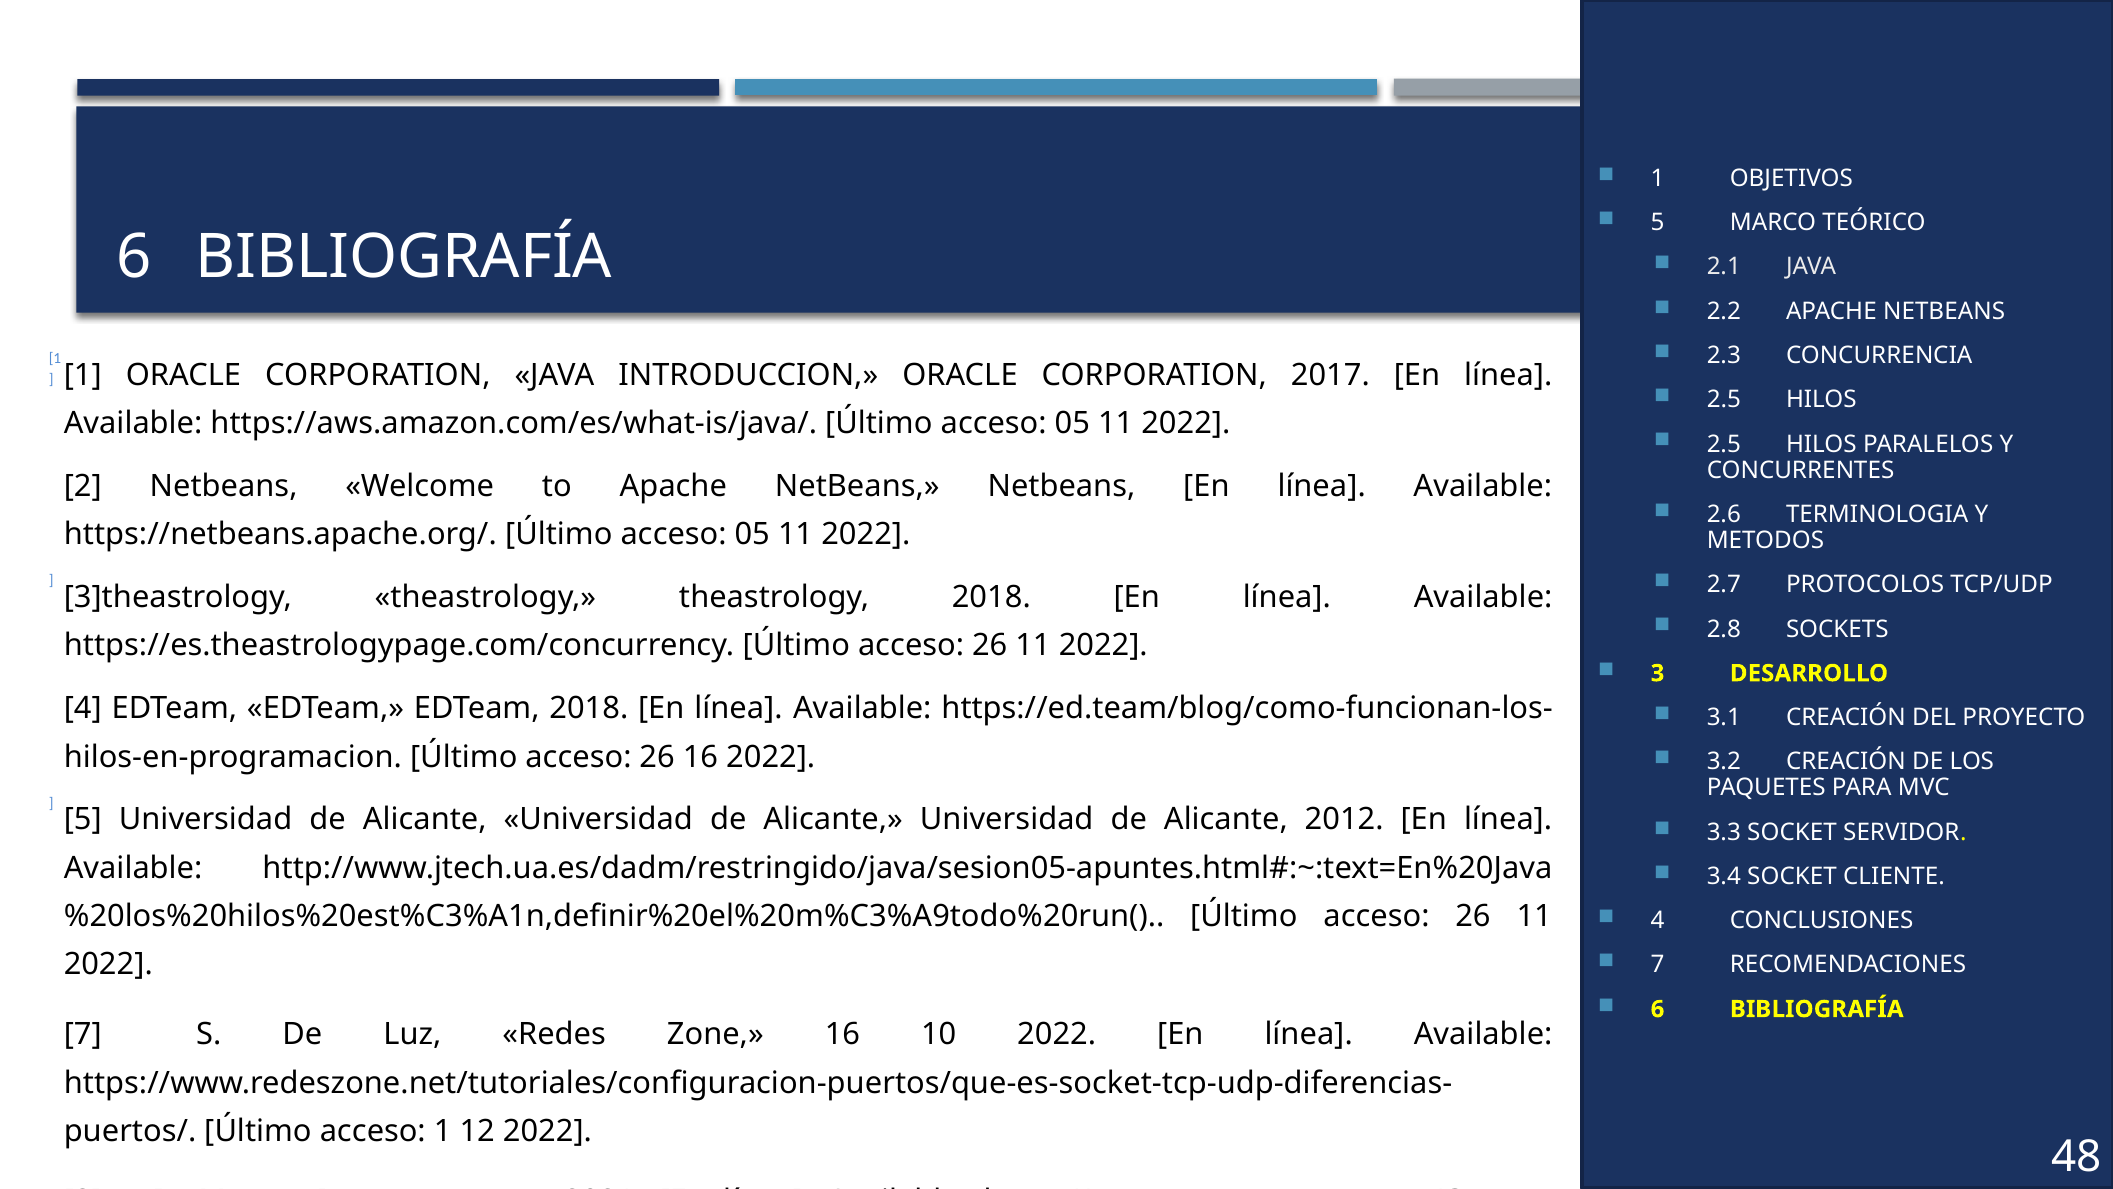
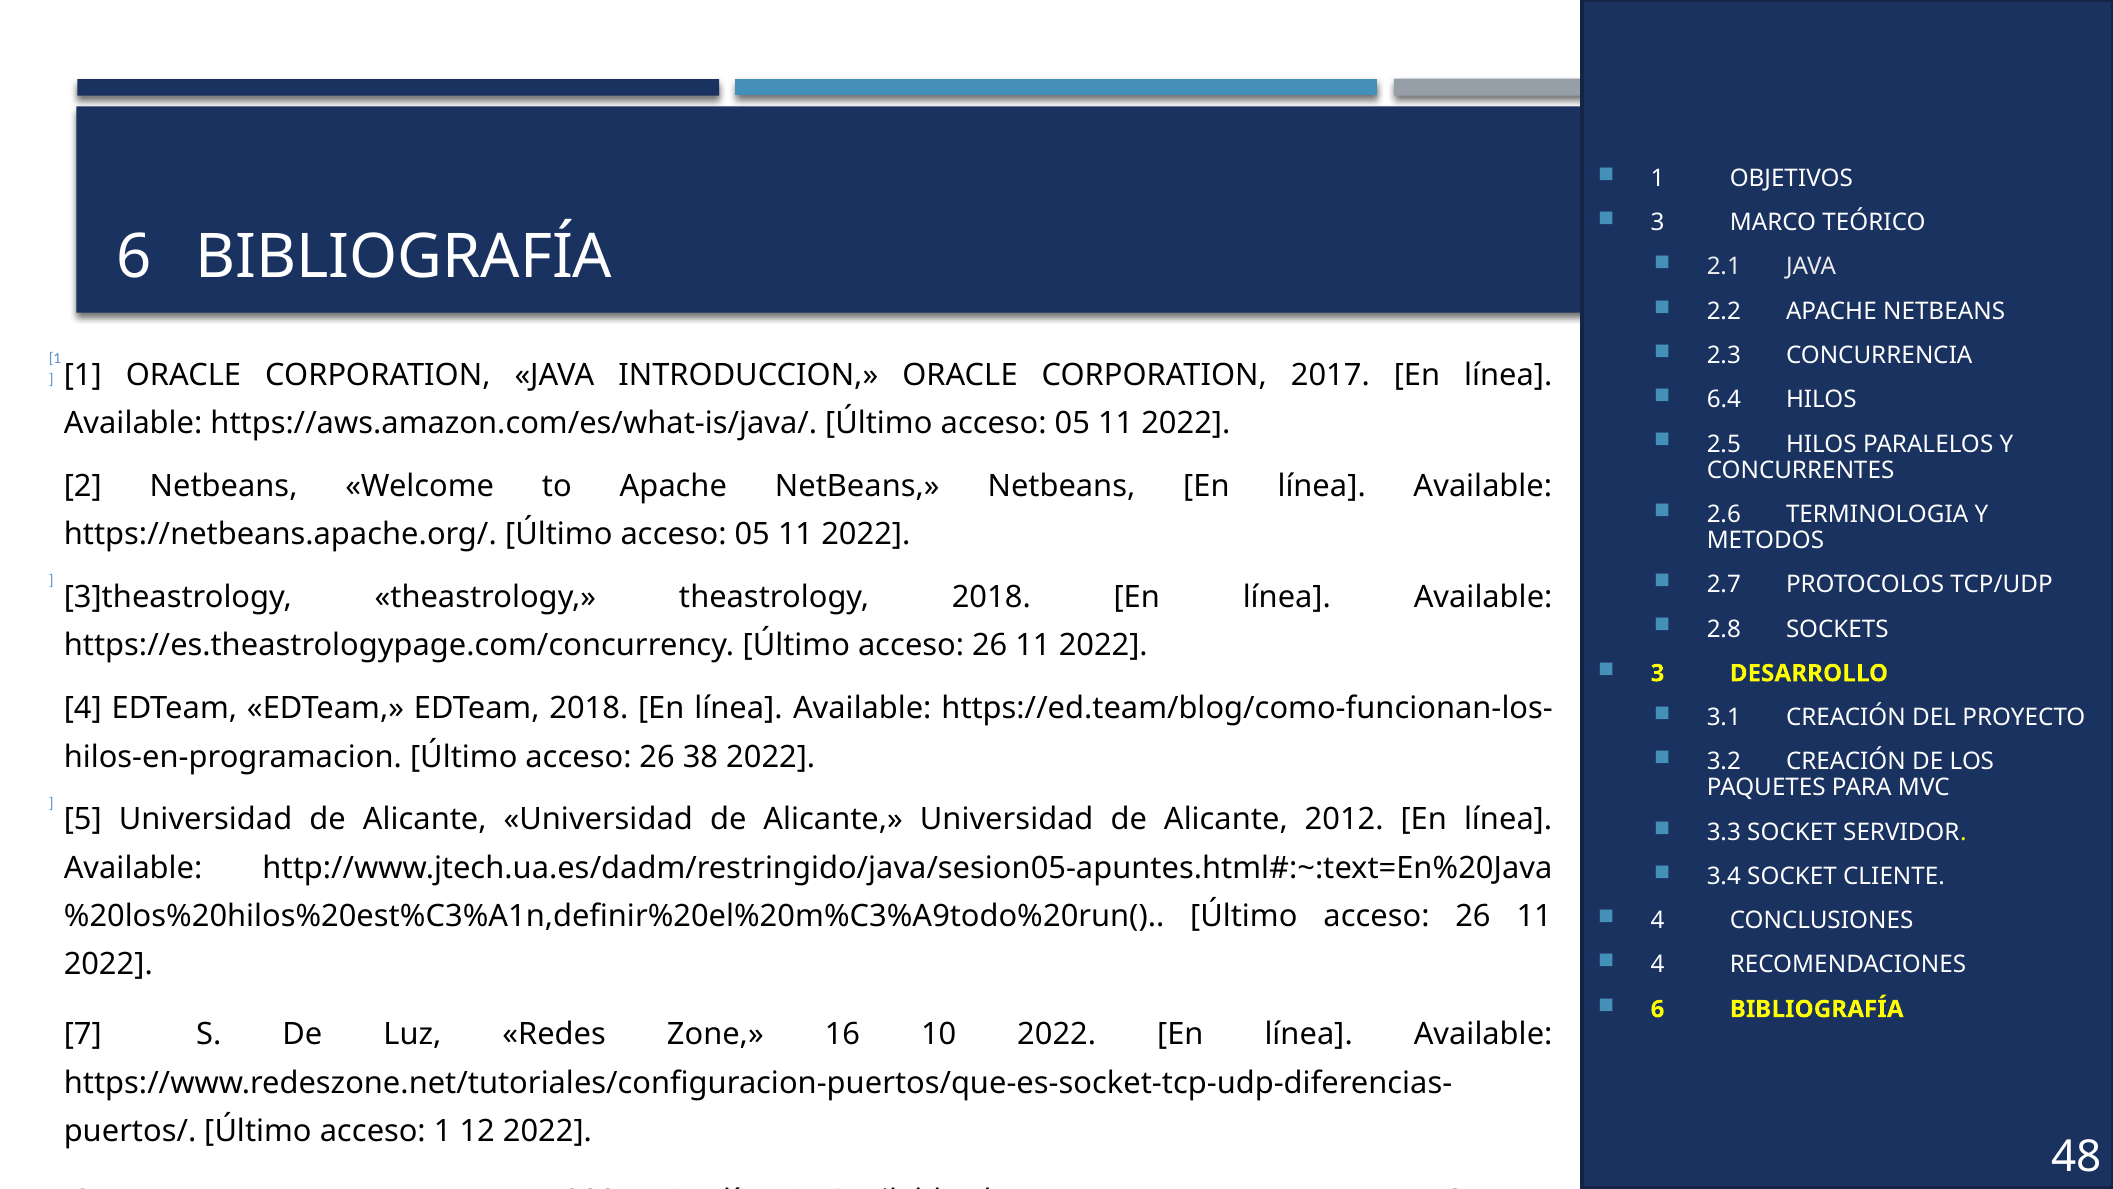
5: 5 -> 3 (1658, 223)
2.5: 2.5 -> 6.4 (1724, 400)
26 16: 16 -> 38 (701, 757)
7: 7 -> 4 (1658, 965)
